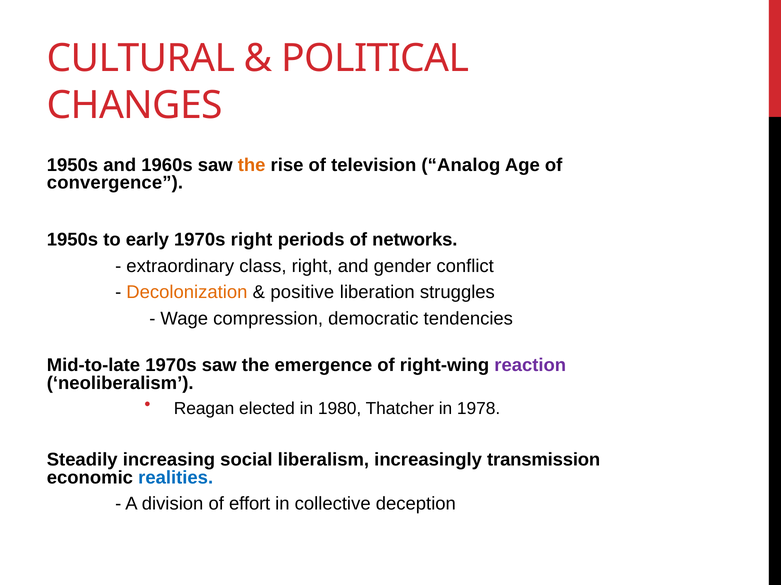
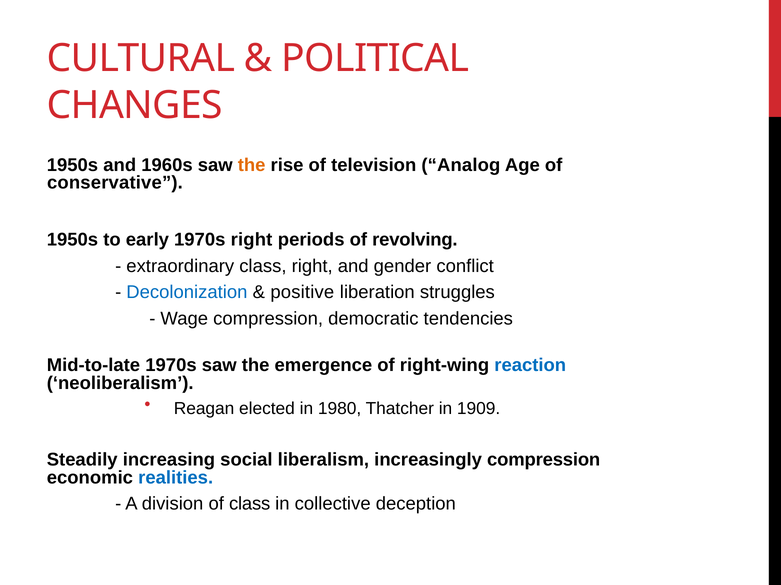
convergence: convergence -> conservative (115, 183)
networks: networks -> revolving (415, 240)
Decolonization colour: orange -> blue (187, 293)
reaction colour: purple -> blue (530, 366)
1978: 1978 -> 1909 (479, 409)
increasingly transmission: transmission -> compression (544, 460)
of effort: effort -> class (250, 505)
